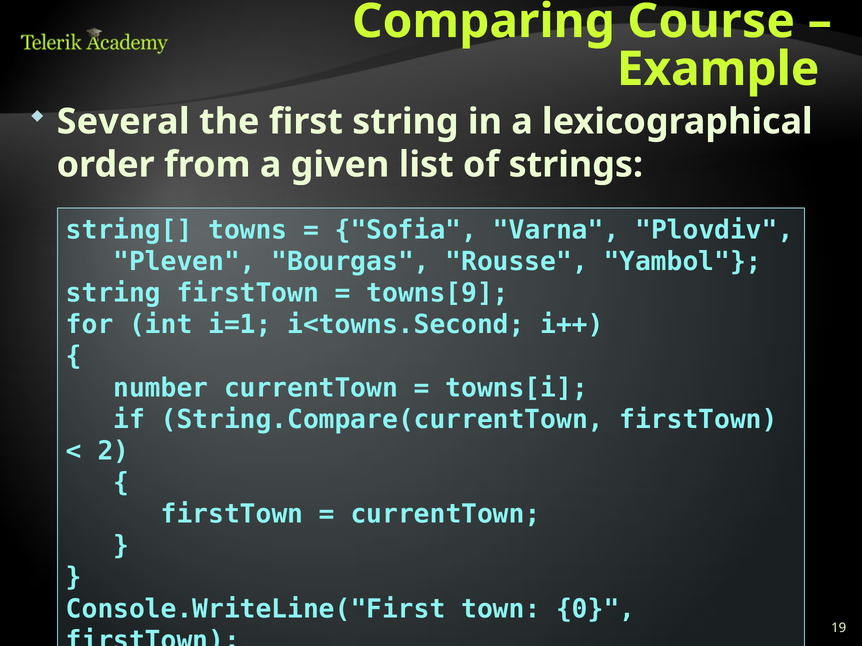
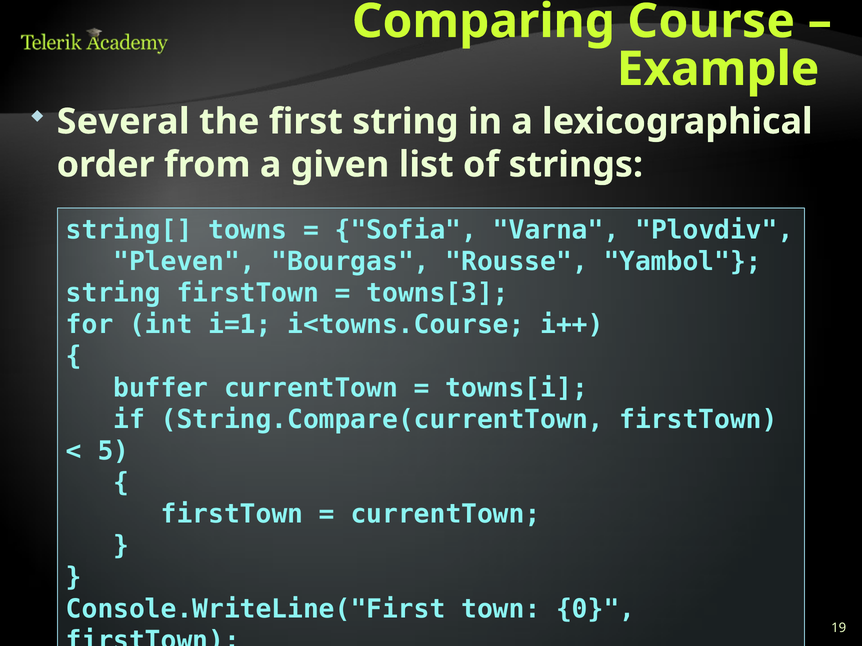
towns[9: towns[9 -> towns[3 (438, 293)
i<towns.Second: i<towns.Second -> i<towns.Course (406, 325)
number: number -> buffer (161, 388)
2: 2 -> 5 (113, 451)
